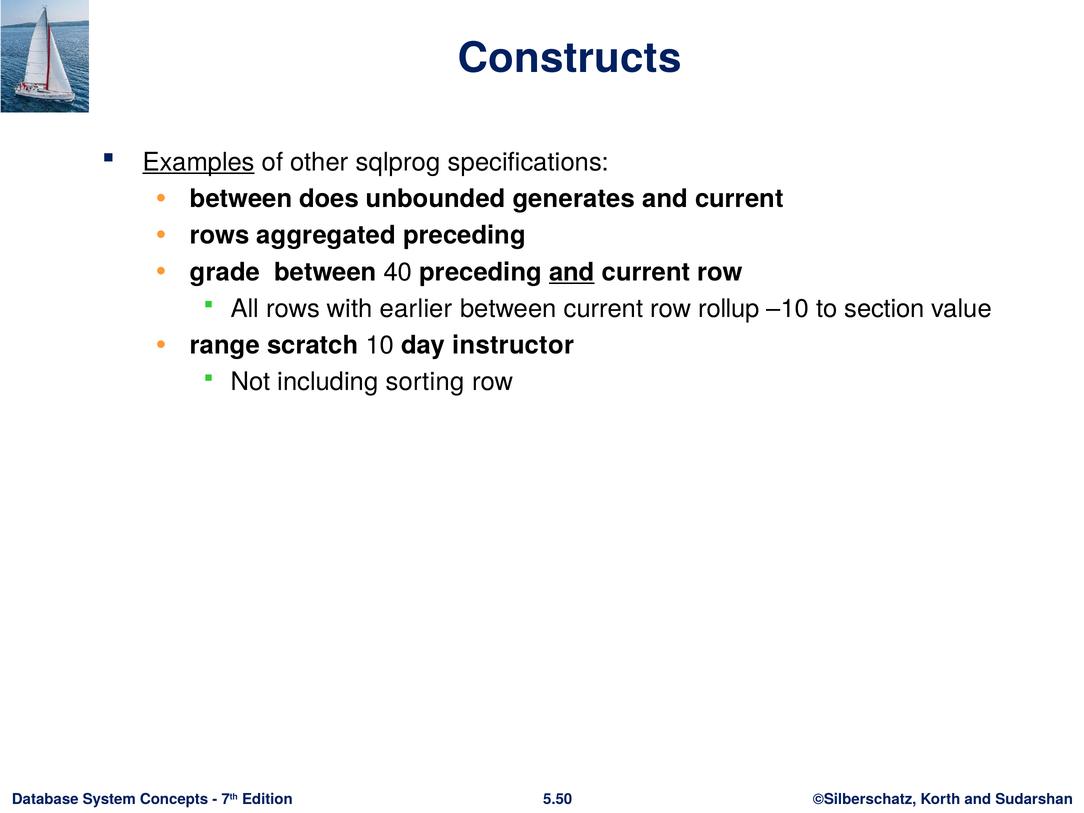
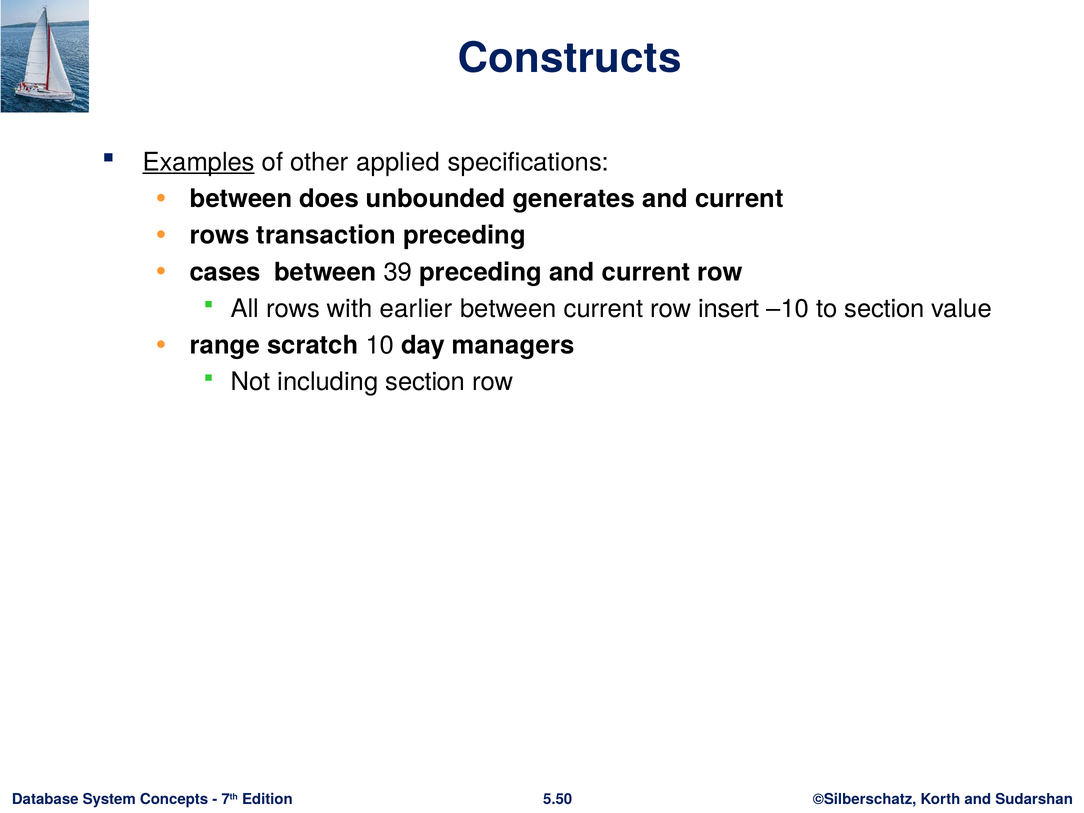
sqlprog: sqlprog -> applied (398, 162)
aggregated: aggregated -> transaction (326, 235)
grade: grade -> cases (225, 272)
40: 40 -> 39 (398, 272)
and underline: present -> none (572, 272)
rollup: rollup -> insert (729, 309)
instructor: instructor -> managers (513, 345)
including sorting: sorting -> section (425, 382)
